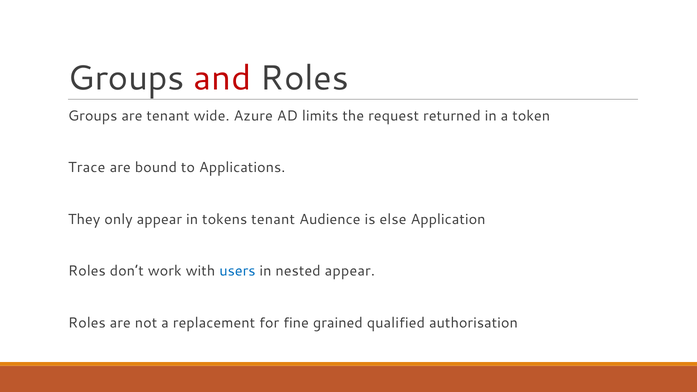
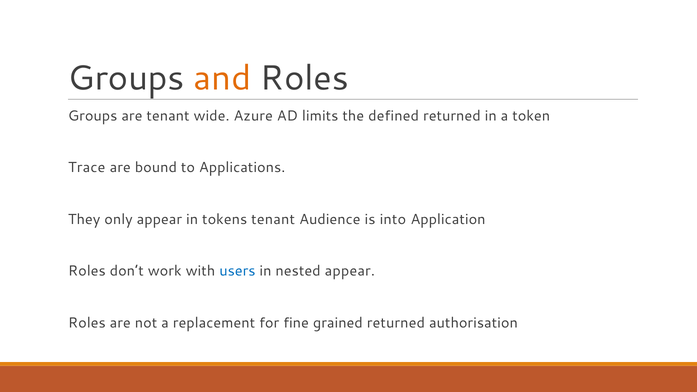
and colour: red -> orange (222, 78)
request: request -> defined (394, 116)
else: else -> into (393, 219)
grained qualified: qualified -> returned (396, 323)
